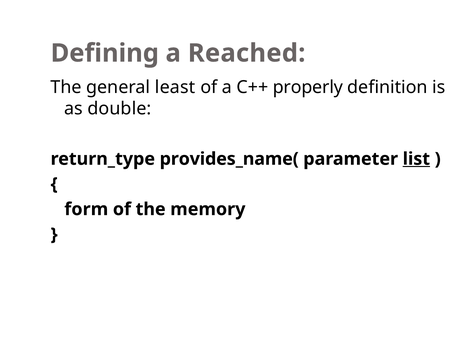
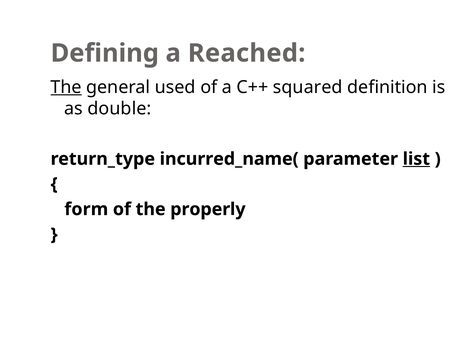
The underline: none -> present (66, 87)
least: least -> used (175, 87)
properly: properly -> squared (308, 87)
provides_name(: provides_name( -> incurred_name( (229, 159)
memory: memory -> properly (208, 209)
